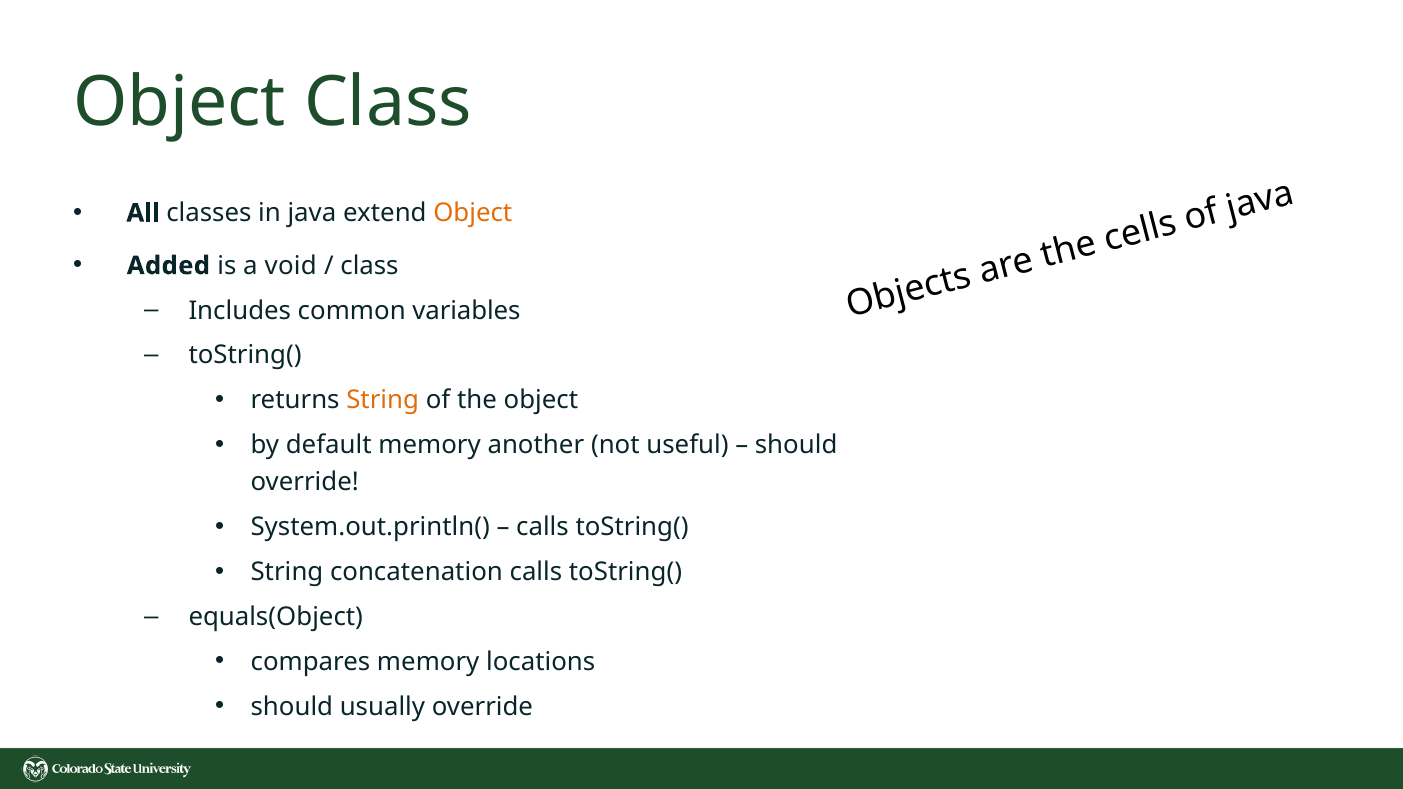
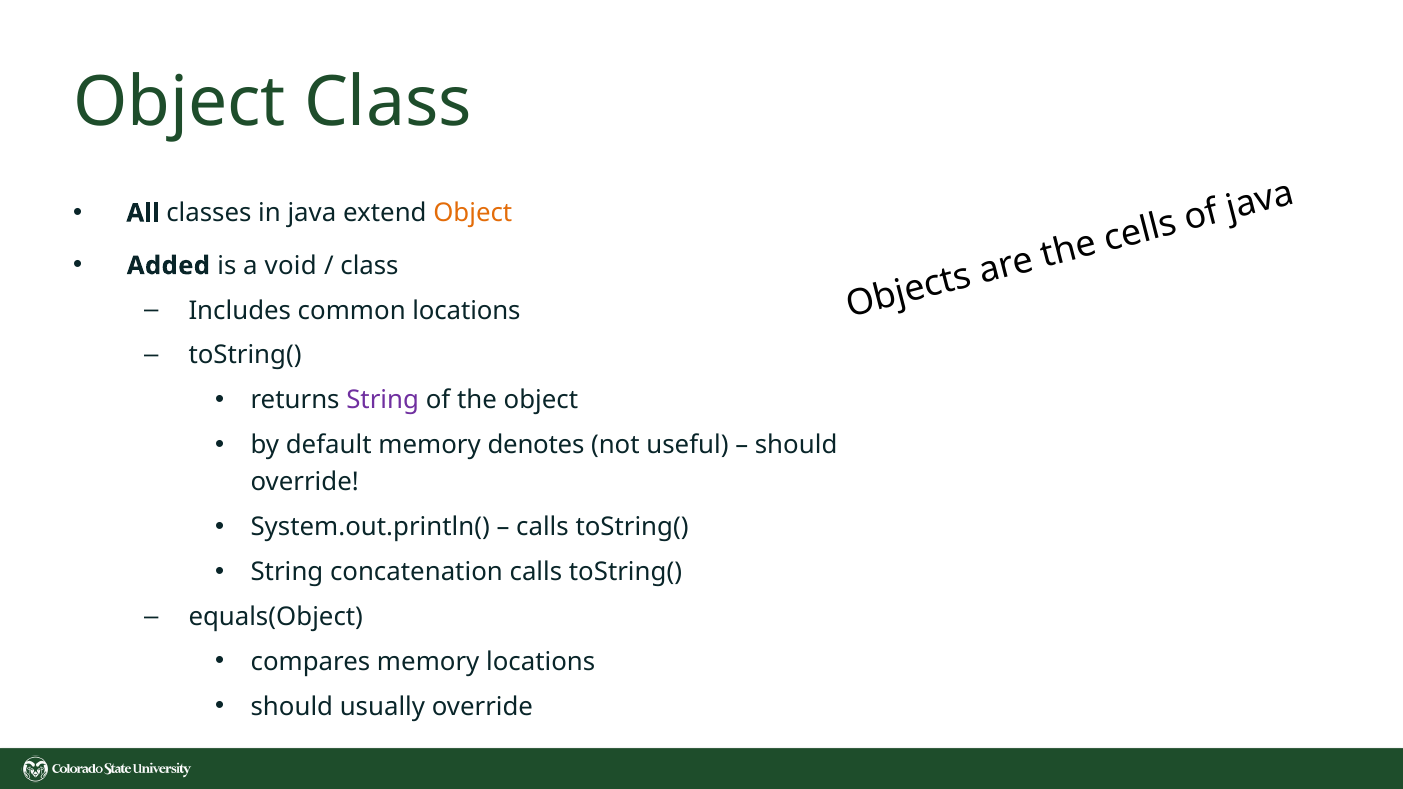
common variables: variables -> locations (466, 311)
String colour: orange -> purple (383, 400)
another: another -> denotes (536, 445)
